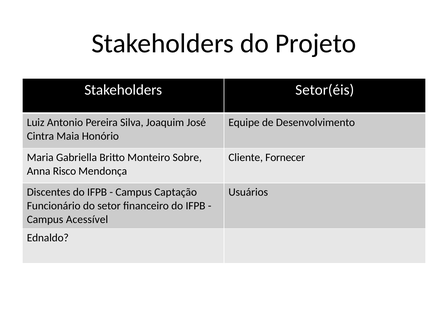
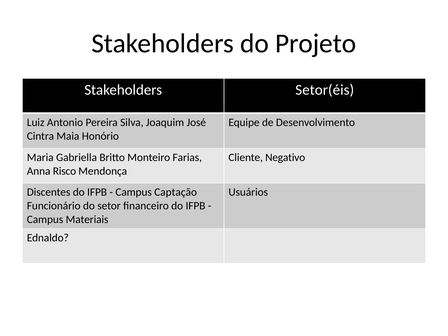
Sobre: Sobre -> Farias (187, 157)
Fornecer: Fornecer -> Negativo (285, 157)
Acessível: Acessível -> Materiais (87, 220)
